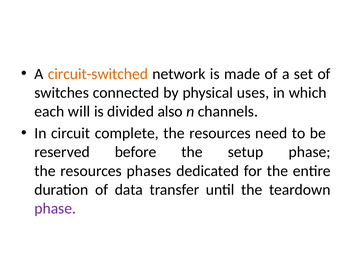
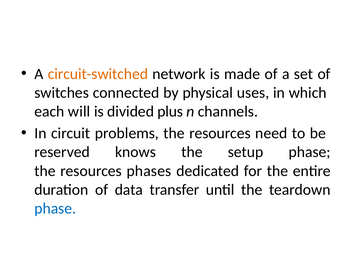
also: also -> plus (170, 111)
complete: complete -> problems (127, 133)
before: before -> knows (136, 152)
phase colour: purple -> blue (55, 208)
